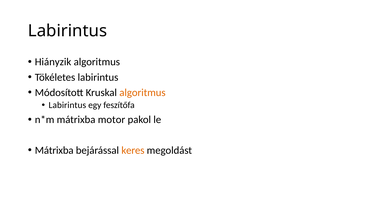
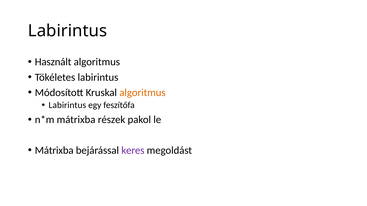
Hiányzik: Hiányzik -> Használt (53, 62)
motor: motor -> részek (112, 120)
keres colour: orange -> purple (133, 151)
